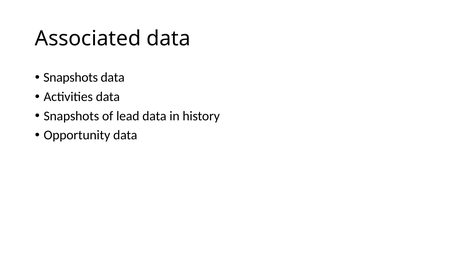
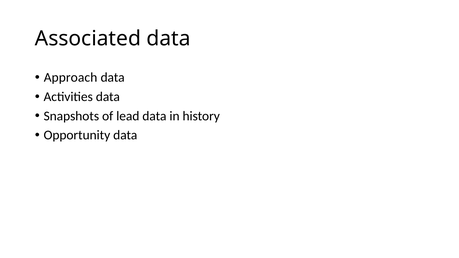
Snapshots: Snapshots -> Approach (71, 78)
